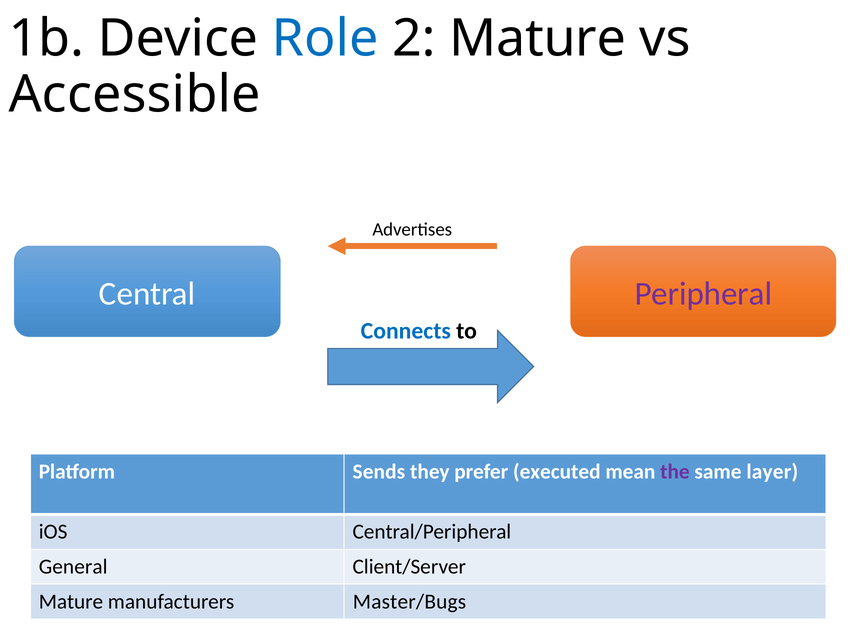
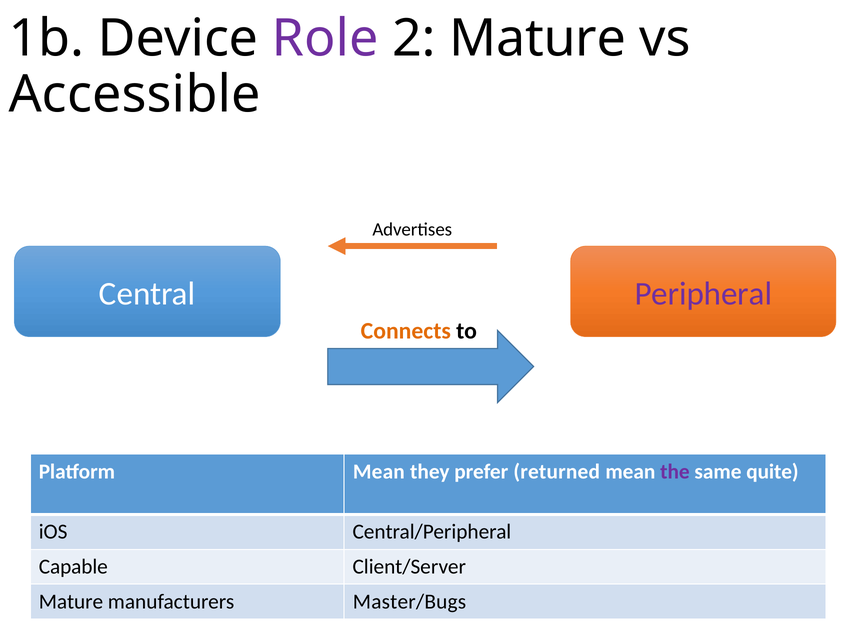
Role colour: blue -> purple (325, 39)
Connects colour: blue -> orange (406, 331)
Platform Sends: Sends -> Mean (379, 472)
executed: executed -> returned (557, 472)
layer: layer -> quite (772, 472)
General: General -> Capable (73, 567)
